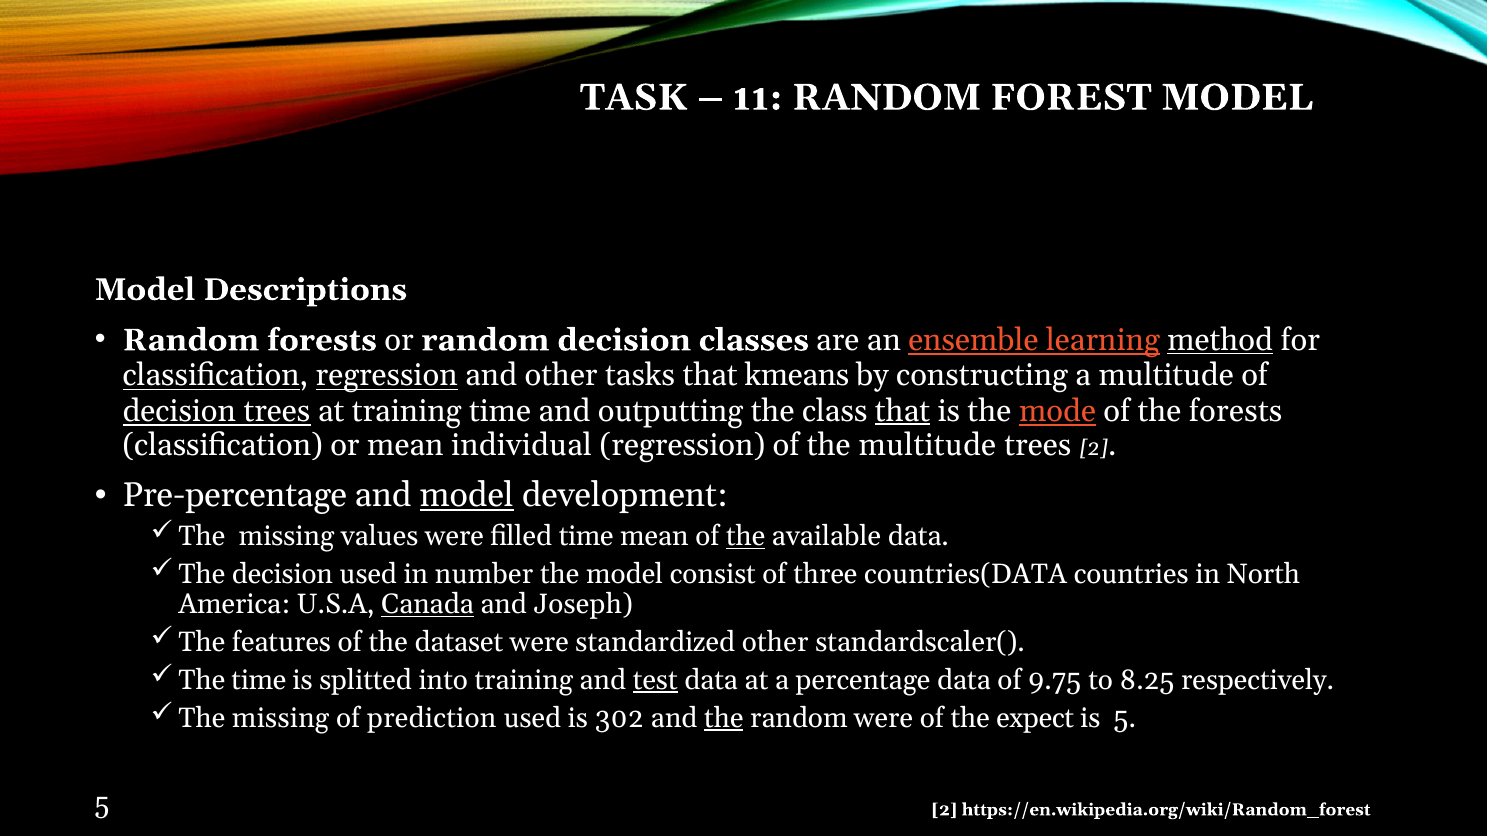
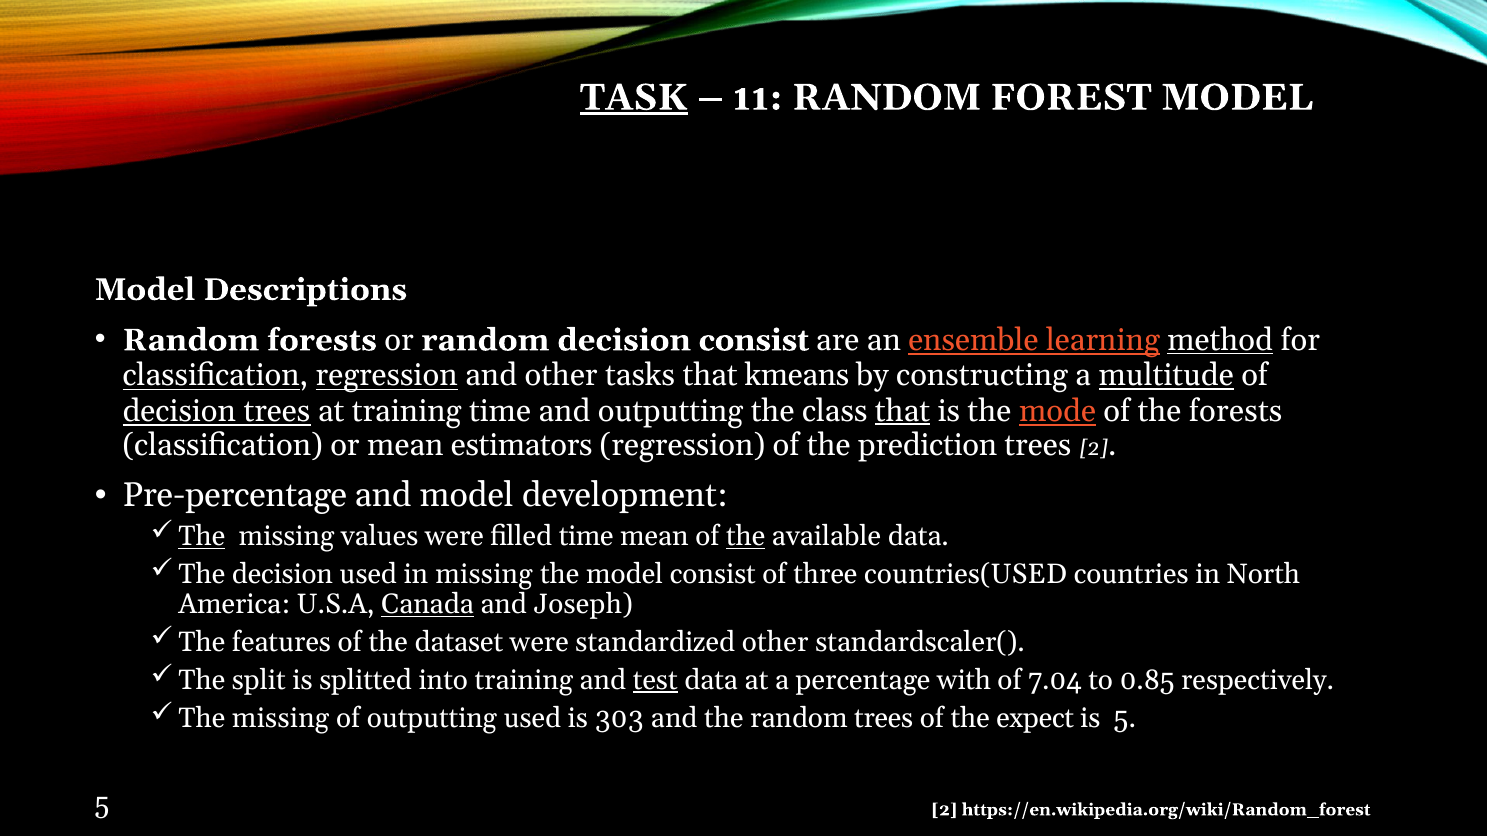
TASK underline: none -> present (634, 97)
decision classes: classes -> consist (754, 340)
multitude underline: none -> present (1166, 376)
individual: individual -> estimators (522, 445)
the multitude: multitude -> prediction (928, 445)
model underline: present -> none (467, 496)
The underline: none -> present (202, 537)
in number: number -> missing (484, 575)
countries(DATA: countries(DATA -> countries(USED (966, 575)
The time: time -> split (259, 681)
percentage data: data -> with (964, 681)
9.75: 9.75 -> 7.04 (1055, 681)
8.25: 8.25 -> 0.85 (1147, 681)
of prediction: prediction -> outputting (432, 718)
302: 302 -> 303 (619, 718)
the underline: present -> none (724, 718)
random were: were -> trees (884, 718)
